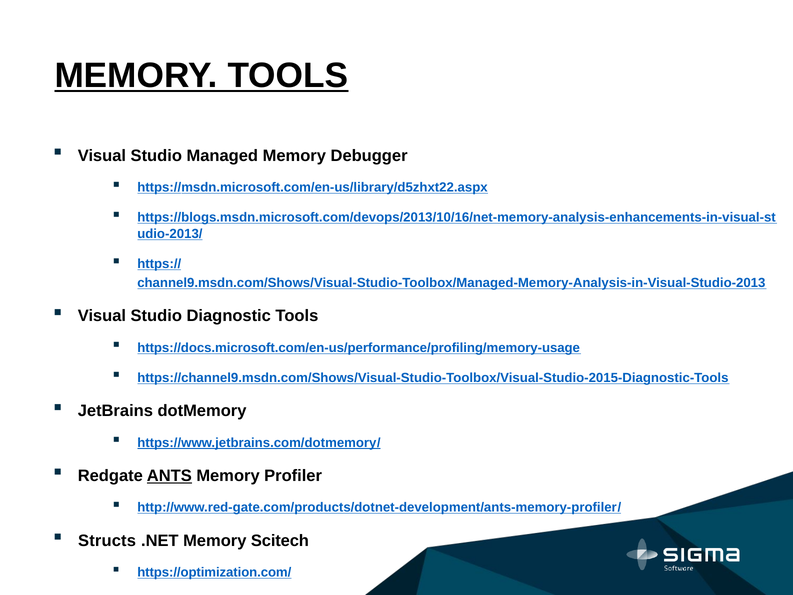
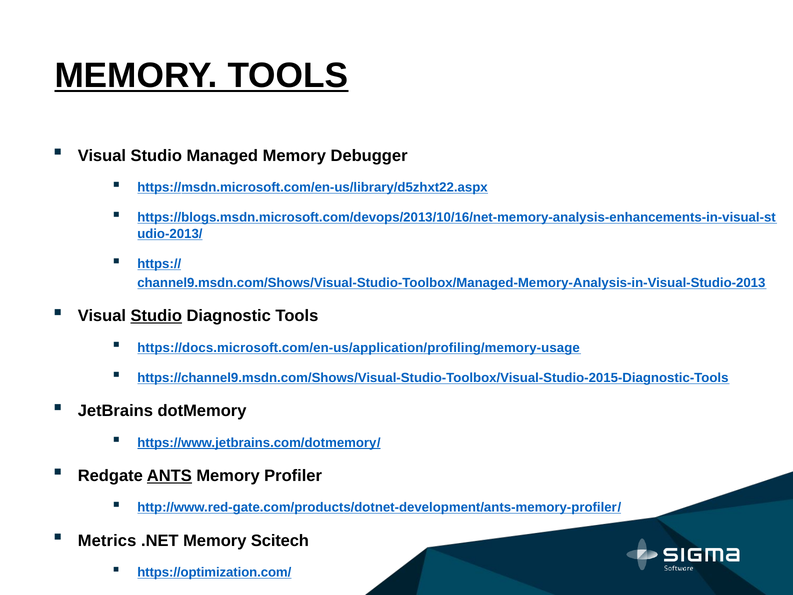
Studio underline: none -> present (156, 316)
https://docs.microsoft.com/en-us/performance/profiling/memory-usage: https://docs.microsoft.com/en-us/performance/profiling/memory-usage -> https://docs.microsoft.com/en-us/application/profiling/memory-usage (359, 348)
Structs: Structs -> Metrics (107, 540)
